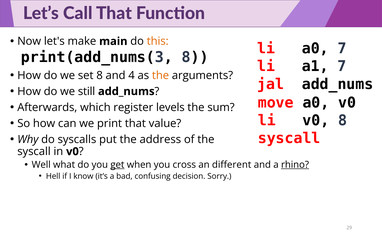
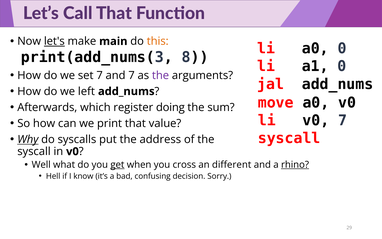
let's underline: none -> present (54, 41)
a0 7: 7 -> 0 (342, 48)
a1 7: 7 -> 0 (342, 66)
set 8: 8 -> 7 (100, 75)
and 4: 4 -> 7 (132, 75)
the colour: orange -> purple (161, 75)
still: still -> left (86, 91)
levels: levels -> doing (170, 107)
v0 8: 8 -> 7 (343, 120)
Why underline: none -> present (28, 139)
